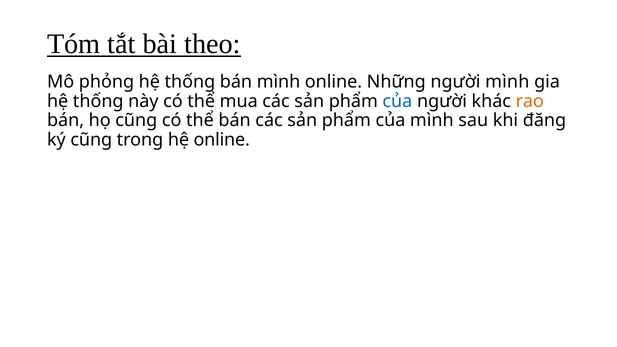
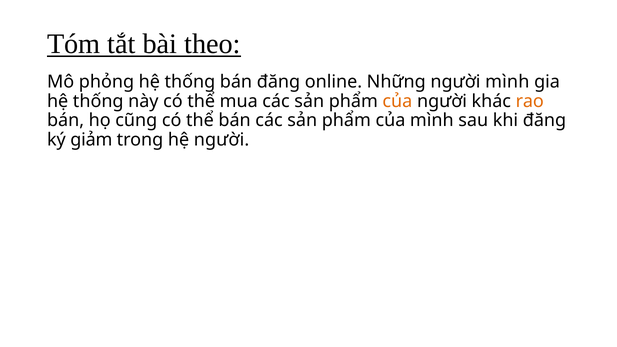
bán mình: mình -> đăng (278, 82)
của colour: blue -> orange (397, 101)
ký cũng: cũng -> giảm (91, 140)
hệ online: online -> người (222, 140)
